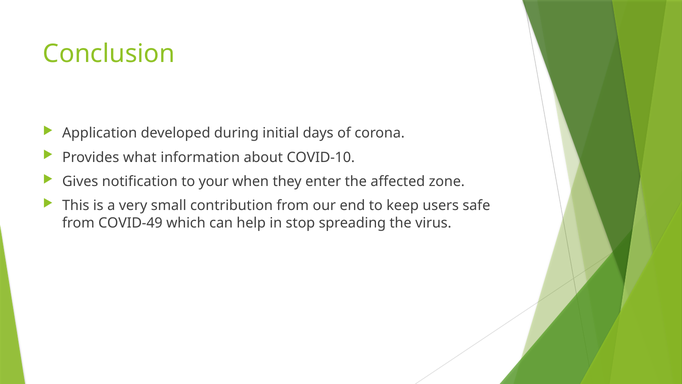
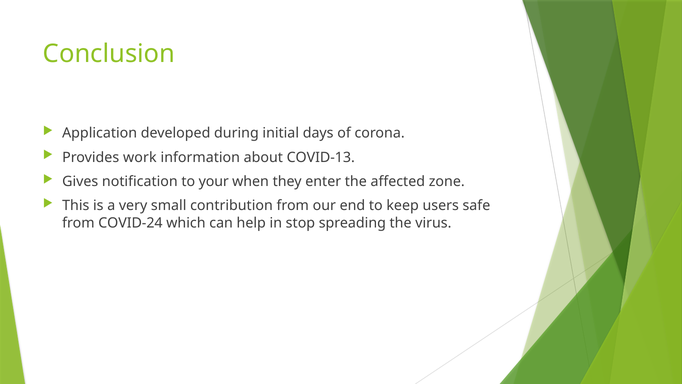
what: what -> work (140, 157)
COVID-10: COVID-10 -> COVID-13 (321, 157)
COVID-49: COVID-49 -> COVID-24 (130, 223)
